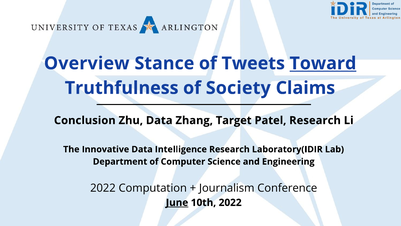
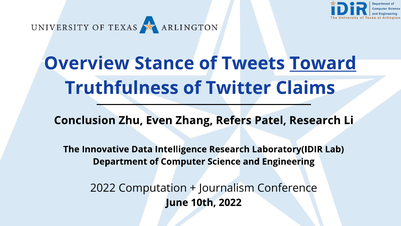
Society: Society -> Twitter (238, 88)
Zhu Data: Data -> Even (159, 120)
Target: Target -> Refers (234, 120)
June underline: present -> none (177, 202)
